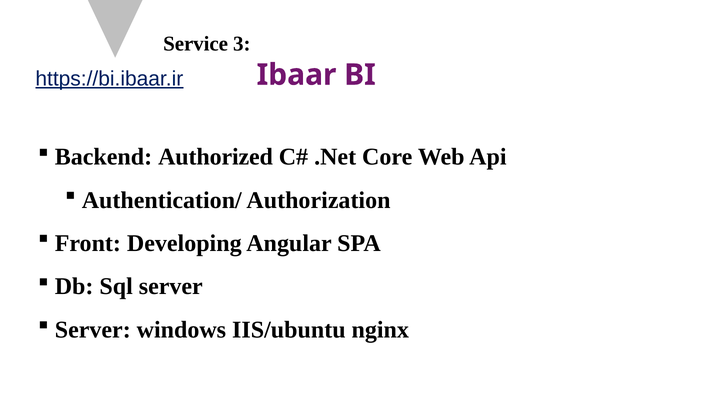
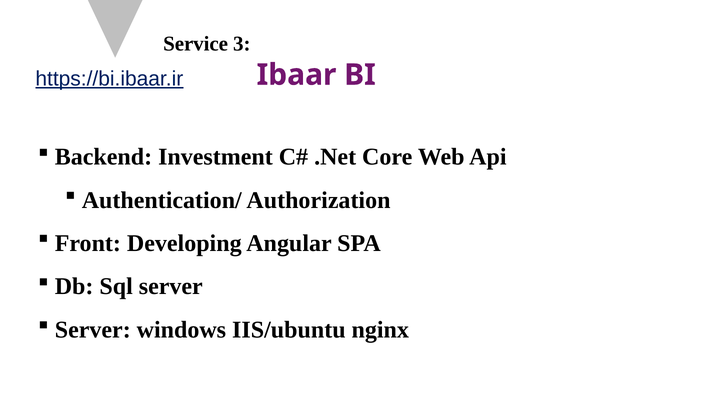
Authorized: Authorized -> Investment (215, 157)
